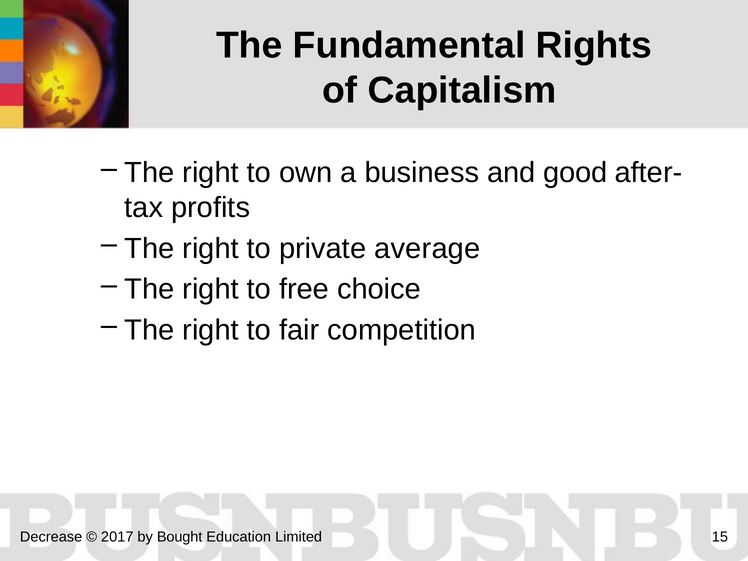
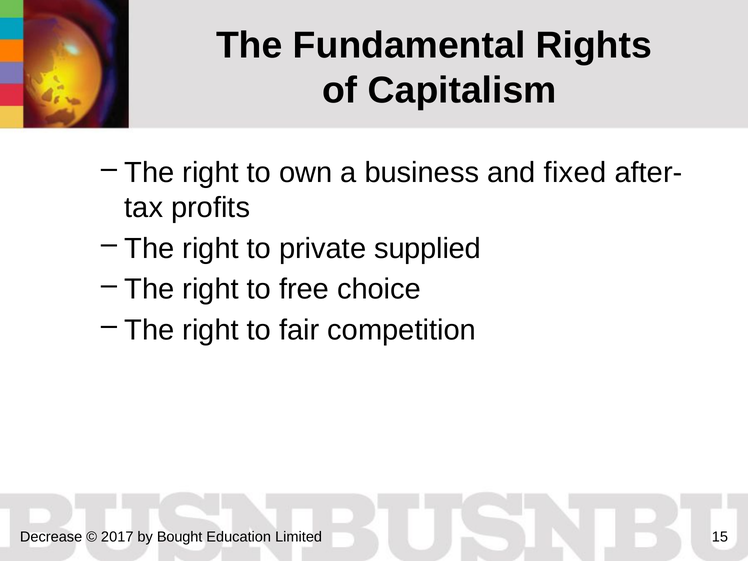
good: good -> fixed (575, 173)
average: average -> supplied (428, 249)
